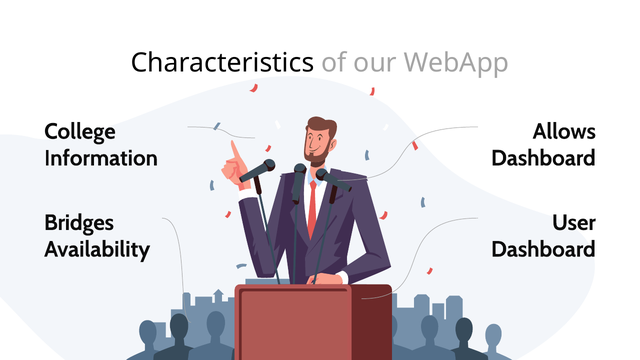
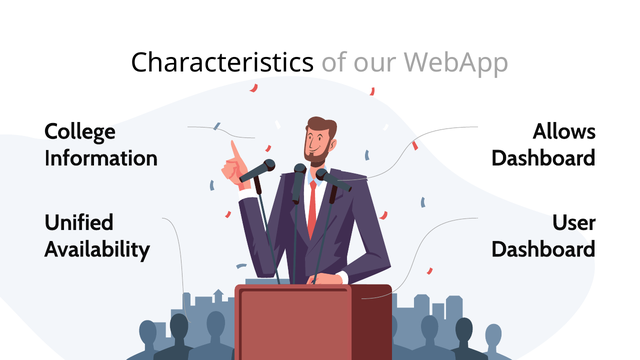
Bridges: Bridges -> Unified (79, 223)
